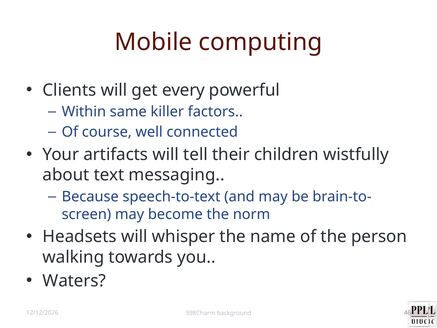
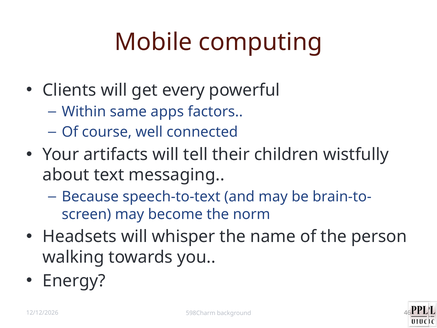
killer: killer -> apps (167, 112)
Waters: Waters -> Energy (74, 281)
